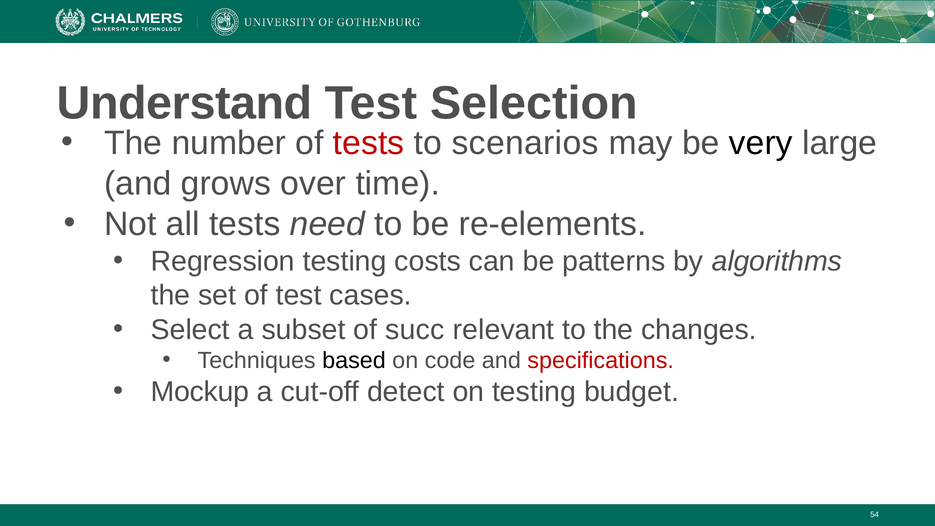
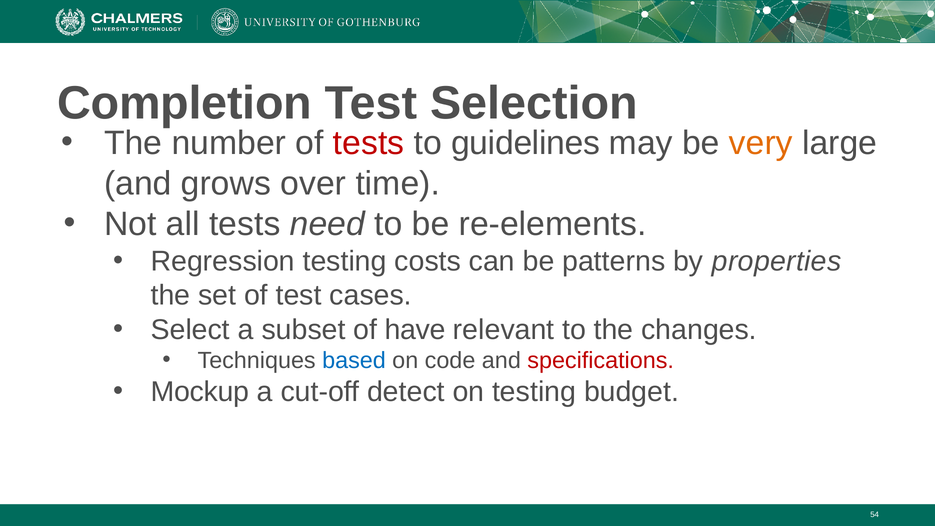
Understand: Understand -> Completion (185, 103)
scenarios: scenarios -> guidelines (526, 143)
very colour: black -> orange (761, 143)
algorithms: algorithms -> properties (777, 261)
succ: succ -> have (415, 330)
based colour: black -> blue (354, 360)
